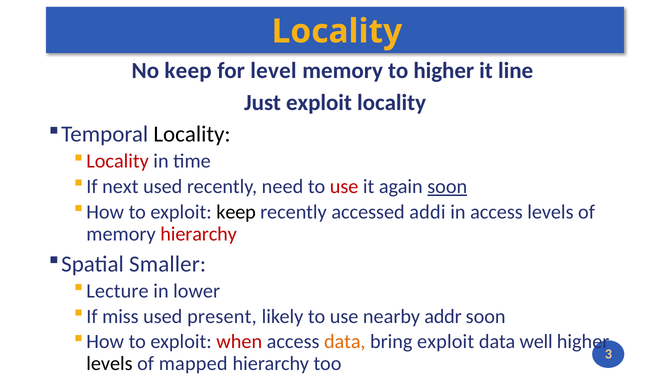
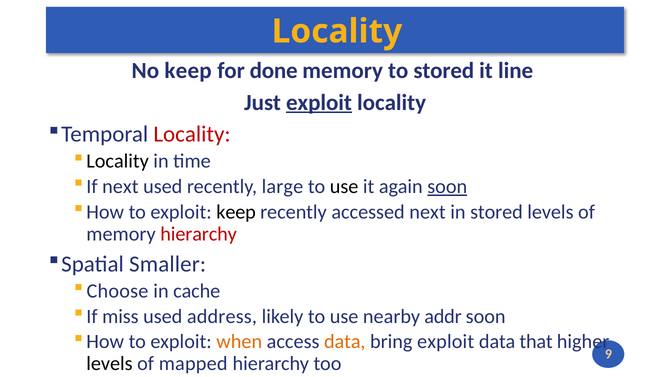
level: level -> done (274, 71)
to higher: higher -> stored (444, 71)
exploit underline: none -> present (319, 102)
Locality colour: black -> red (192, 134)
Locality colour: red -> black (118, 161)
need: need -> large (282, 187)
use colour: red -> black (344, 187)
accessed addi: addi -> next (428, 212)
in access: access -> stored (496, 212)
Lecture: Lecture -> Choose (117, 291)
lower: lower -> cache (197, 291)
present: present -> address (222, 316)
when colour: red -> orange (239, 342)
well: well -> that (536, 342)
3: 3 -> 9 (609, 354)
